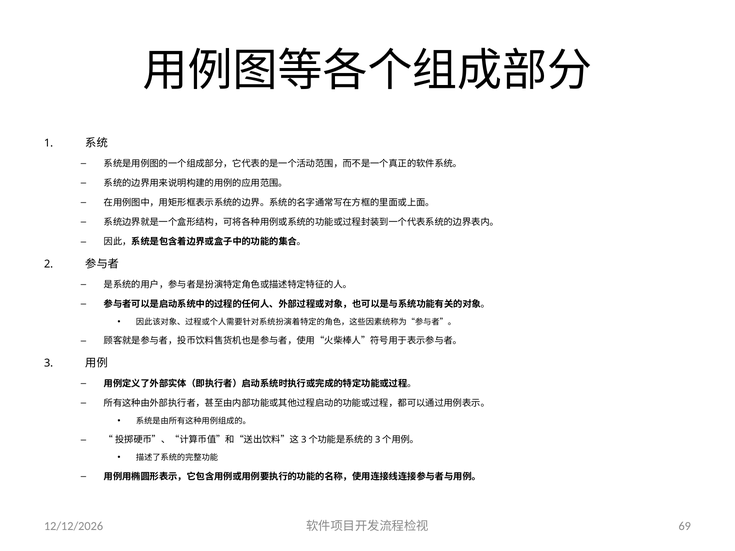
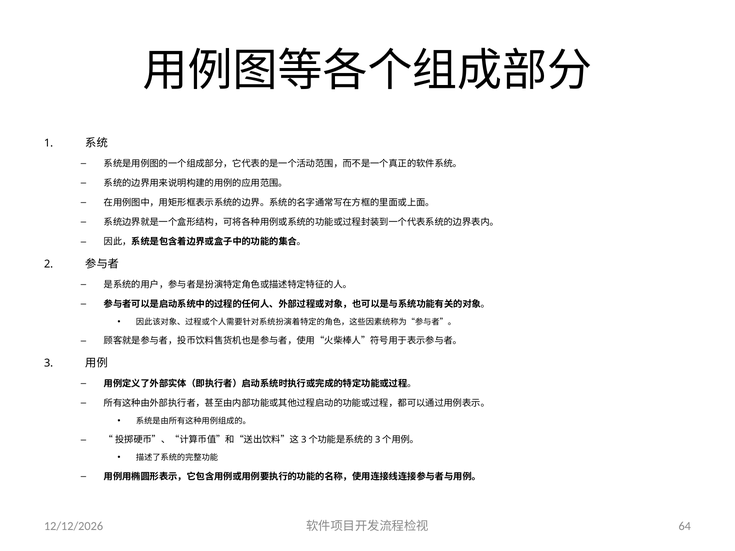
69: 69 -> 64 (685, 526)
